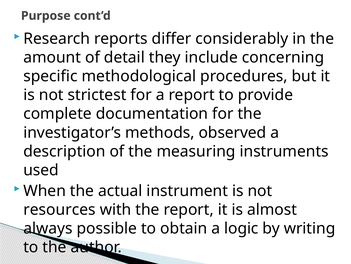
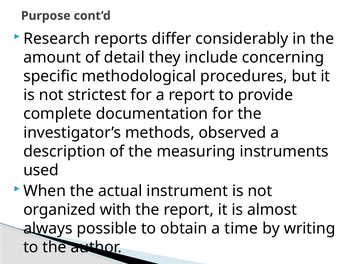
resources: resources -> organized (60, 209)
logic: logic -> time (241, 228)
